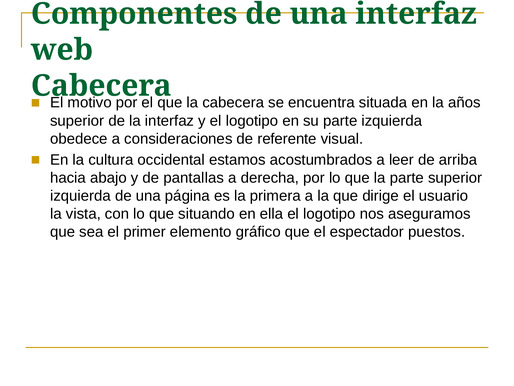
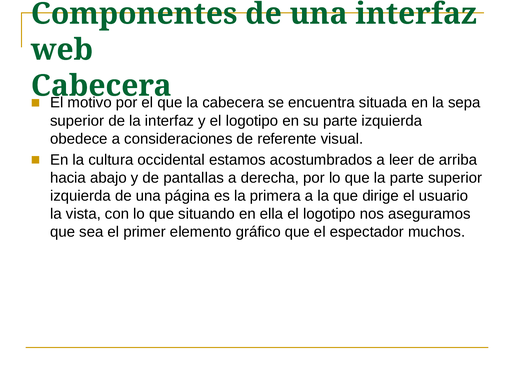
años: años -> sepa (464, 103)
puestos: puestos -> muchos (437, 231)
